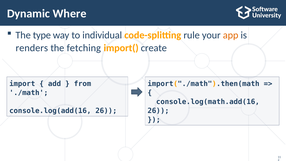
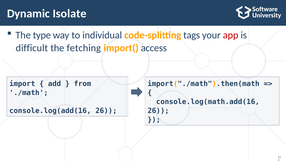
Where: Where -> Isolate (70, 14)
rule: rule -> tags (192, 35)
app colour: orange -> red (231, 35)
renders: renders -> difficult (32, 48)
create: create -> access (154, 48)
